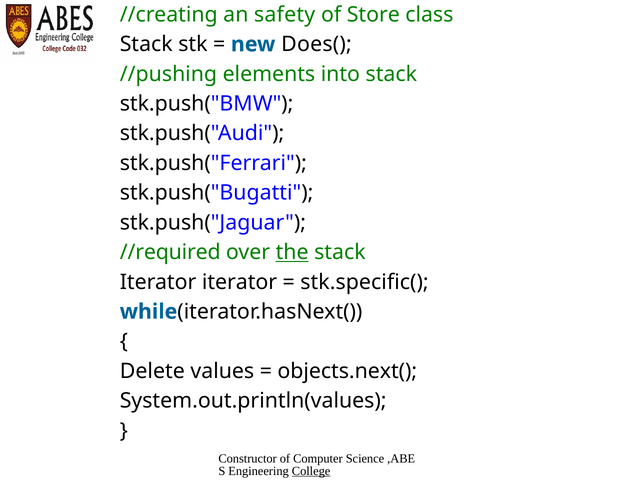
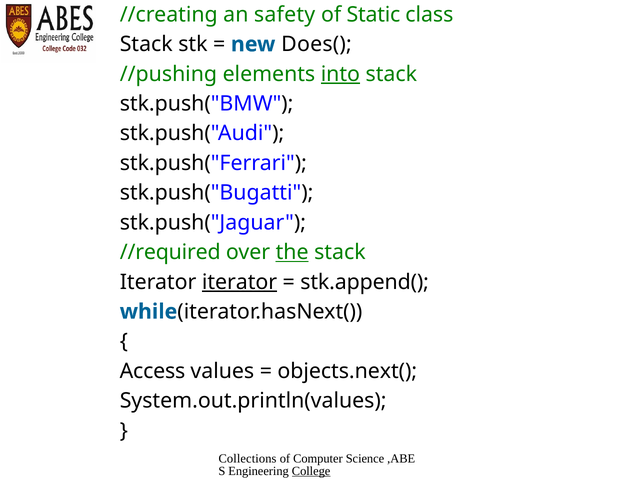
Store: Store -> Static (373, 15)
into underline: none -> present (340, 74)
iterator underline: none -> present (240, 282)
stk.specific(: stk.specific( -> stk.append( (365, 282)
Delete: Delete -> Access (152, 371)
Constructor: Constructor -> Collections (248, 459)
